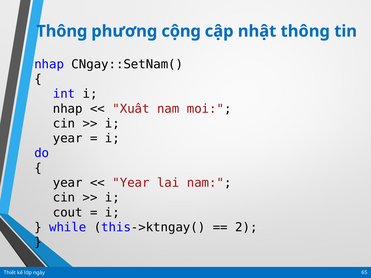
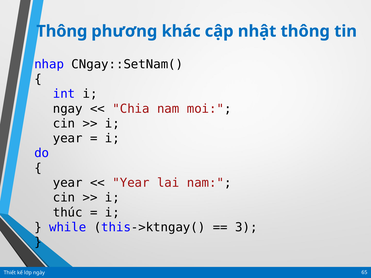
cộng: cộng -> khác (181, 31)
nhap: nhap -> ngay (68, 109)
Xuất: Xuất -> Chia (131, 109)
cout: cout -> thúc (68, 213)
2: 2 -> 3 (246, 228)
